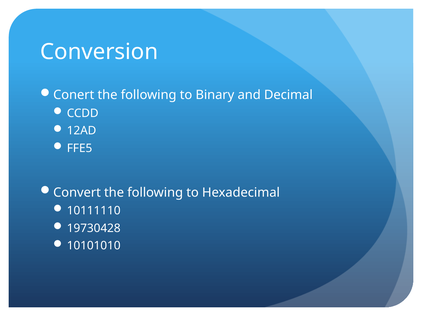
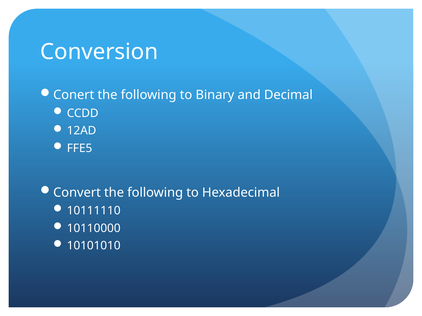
19730428: 19730428 -> 10110000 (94, 229)
